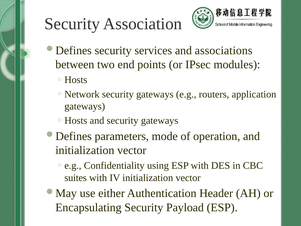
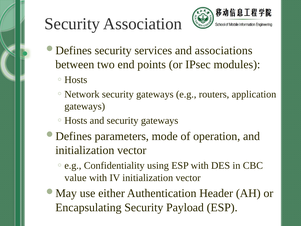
suites: suites -> value (75, 177)
